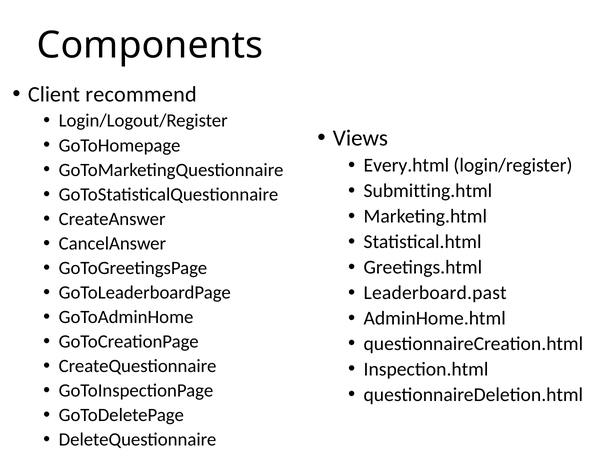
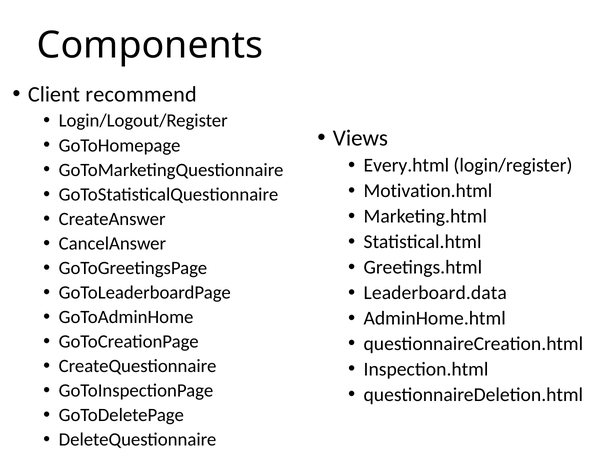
Submitting.html: Submitting.html -> Motivation.html (428, 191)
Leaderboard.past: Leaderboard.past -> Leaderboard.data (435, 293)
